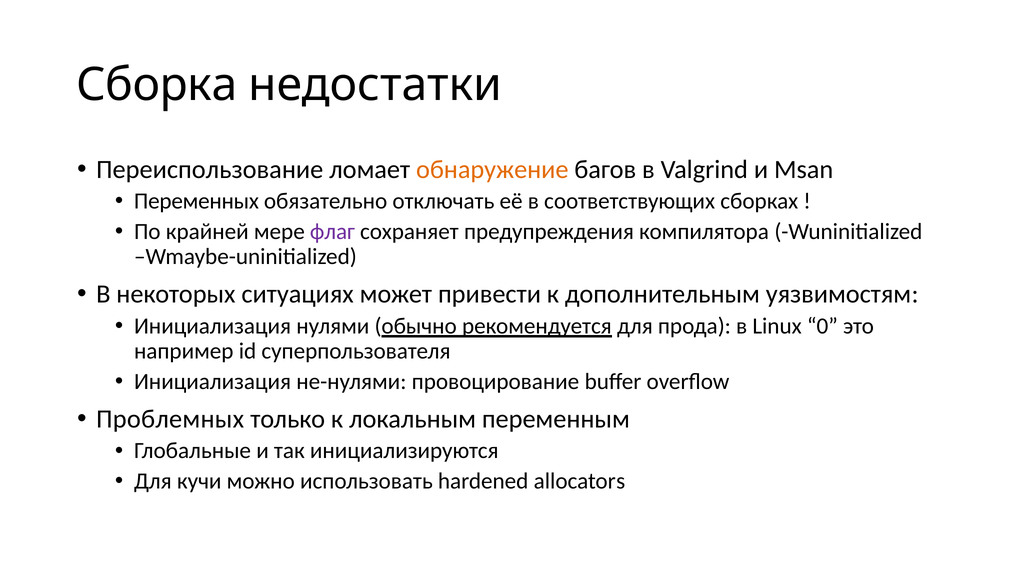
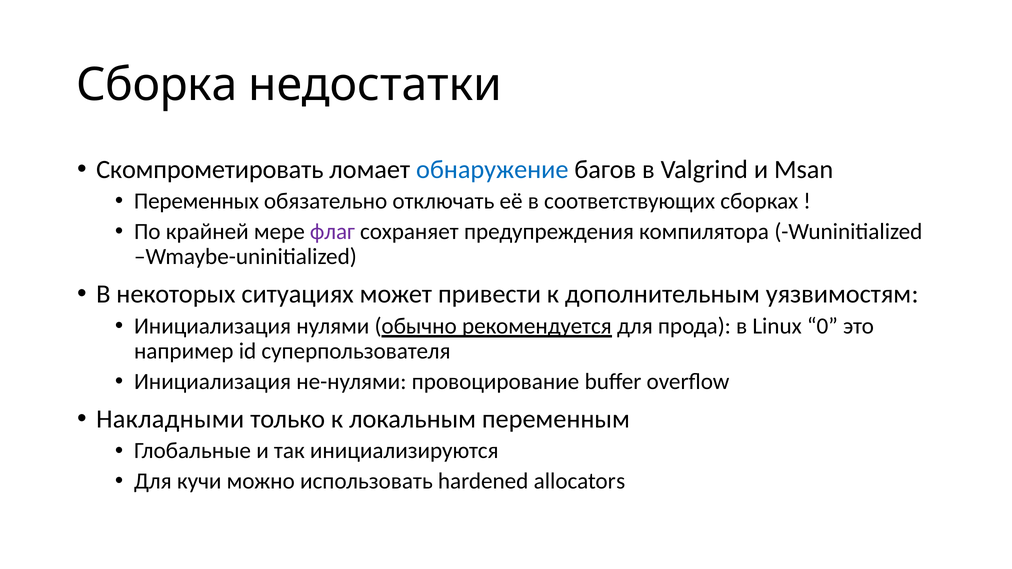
Переиспользование: Переиспользование -> Скомпрометировать (210, 169)
обнаружение colour: orange -> blue (492, 169)
Проблемных: Проблемных -> Накладными (170, 419)
